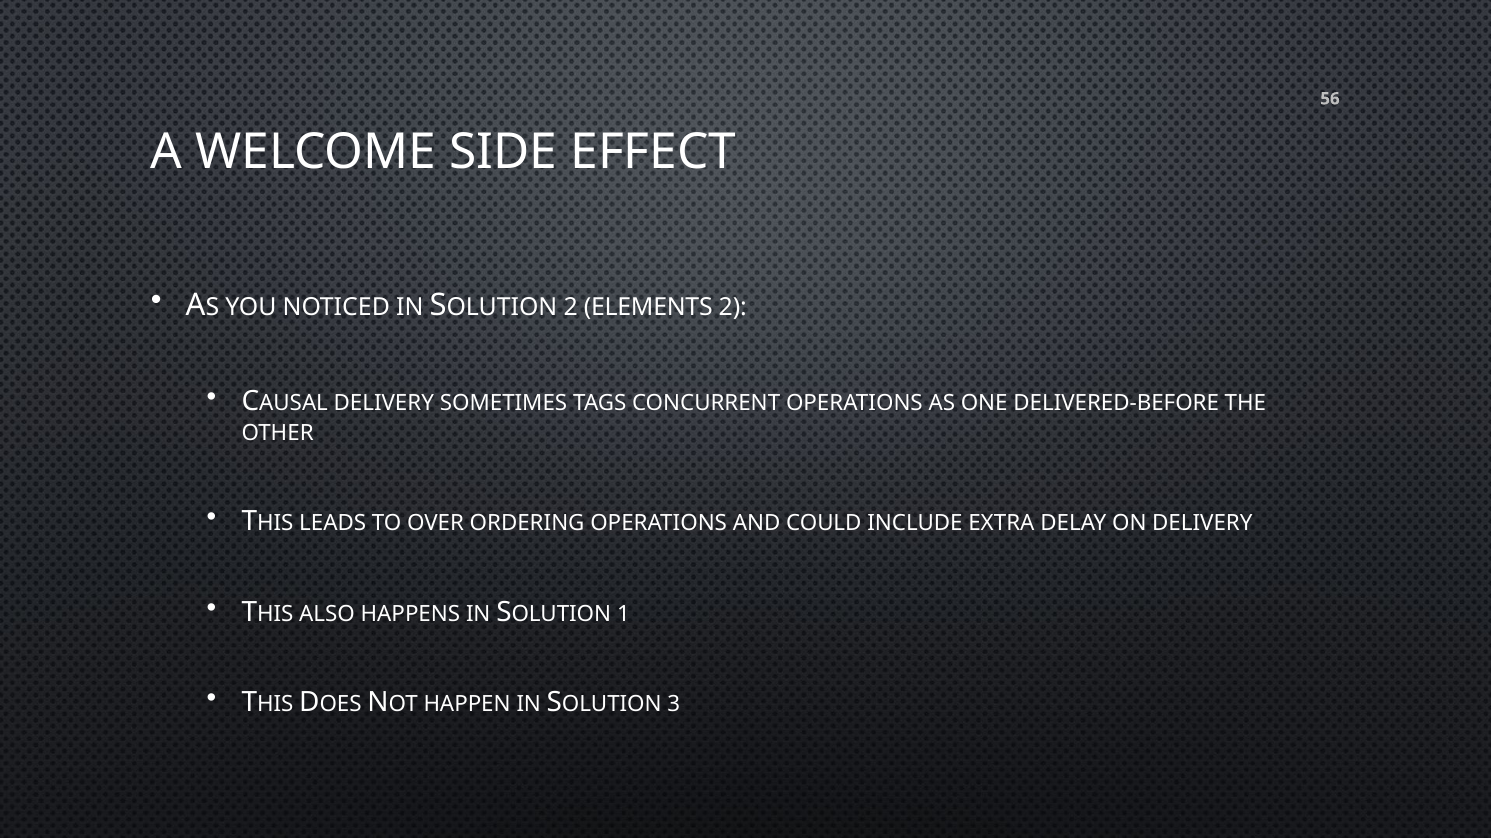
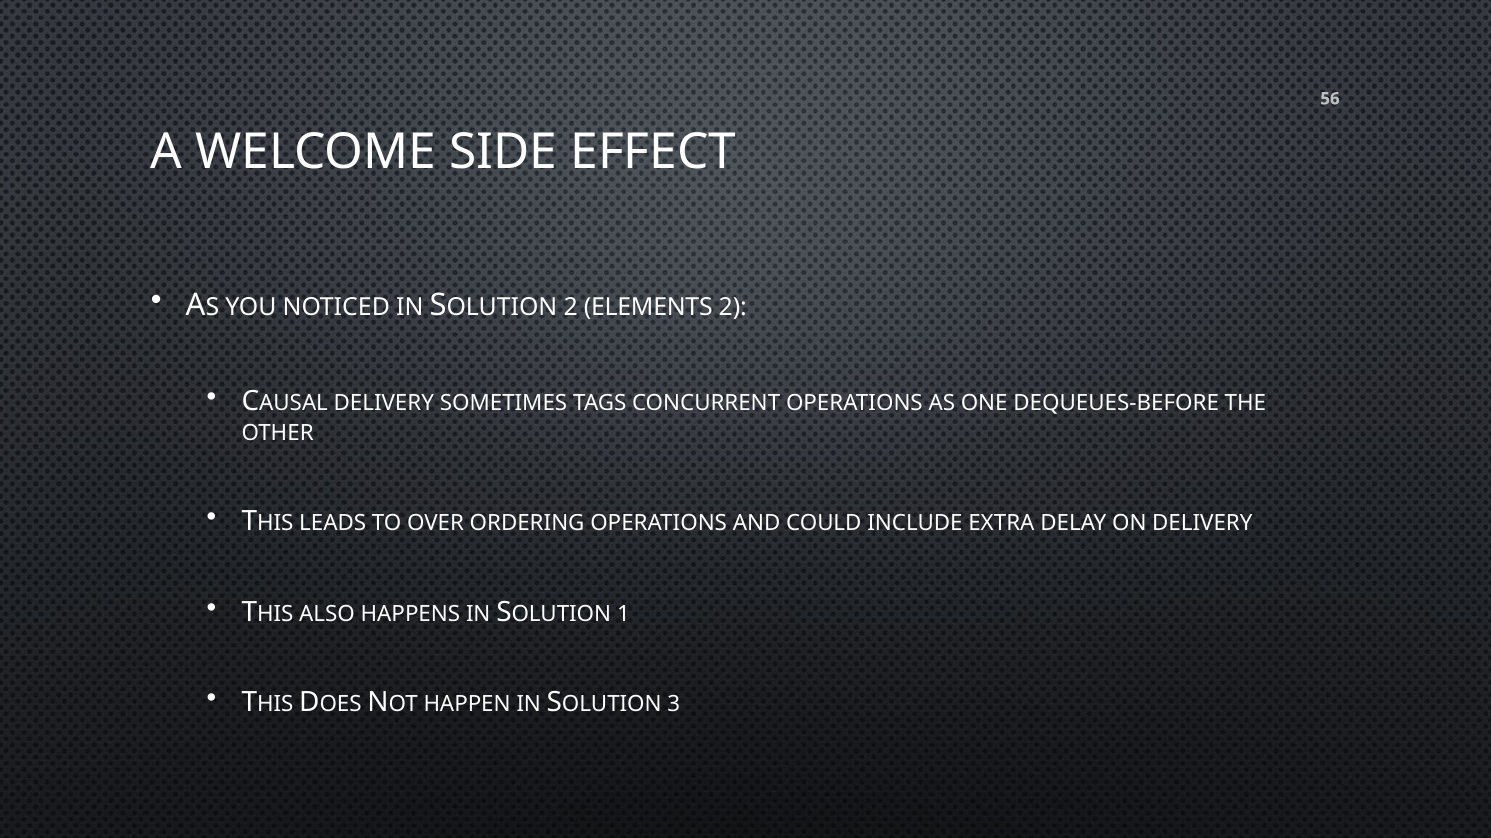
DELIVERED-BEFORE: DELIVERED-BEFORE -> DEQUEUES-BEFORE (1116, 403)
